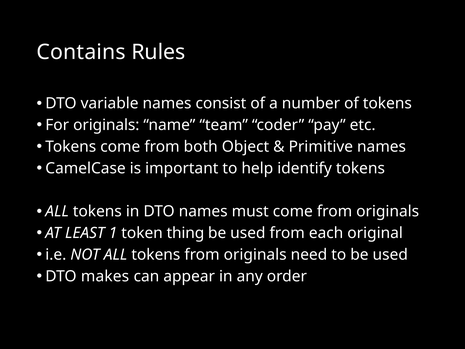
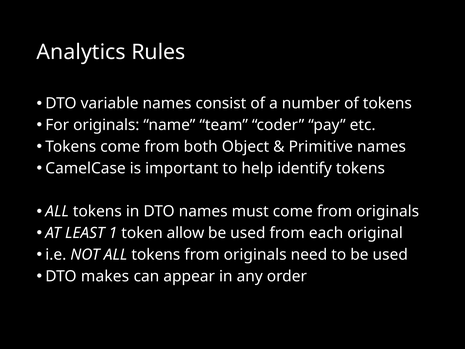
Contains: Contains -> Analytics (81, 52)
thing: thing -> allow (185, 233)
